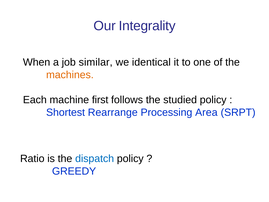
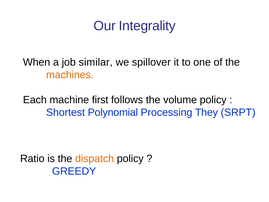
identical: identical -> spillover (151, 62)
studied: studied -> volume (180, 100)
Rearrange: Rearrange -> Polynomial (113, 112)
Area: Area -> They (206, 112)
dispatch colour: blue -> orange (95, 159)
